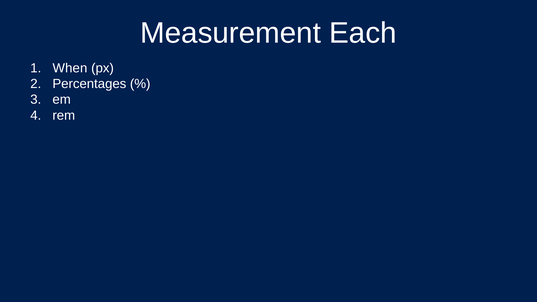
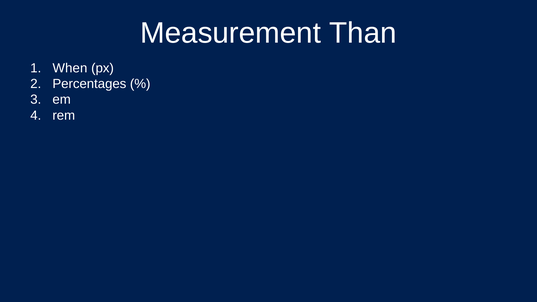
Each: Each -> Than (363, 33)
